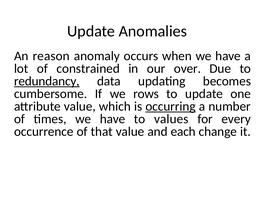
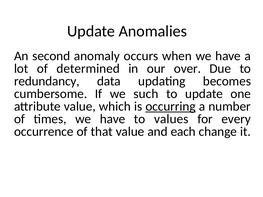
reason: reason -> second (51, 56)
constrained: constrained -> determined (88, 69)
redundancy underline: present -> none (47, 81)
rows: rows -> such (146, 94)
